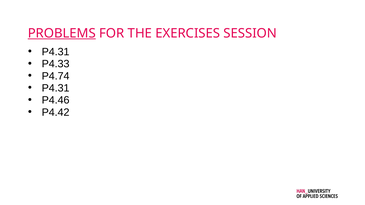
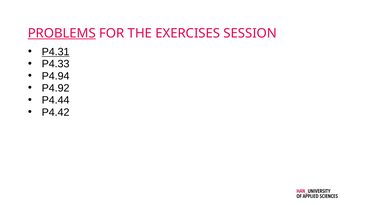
P4.31 underline: none -> present (56, 52)
P4.74: P4.74 -> P4.94 (56, 76)
P4.31: P4.31 -> P4.92 (56, 88)
P4.46: P4.46 -> P4.44 (56, 100)
